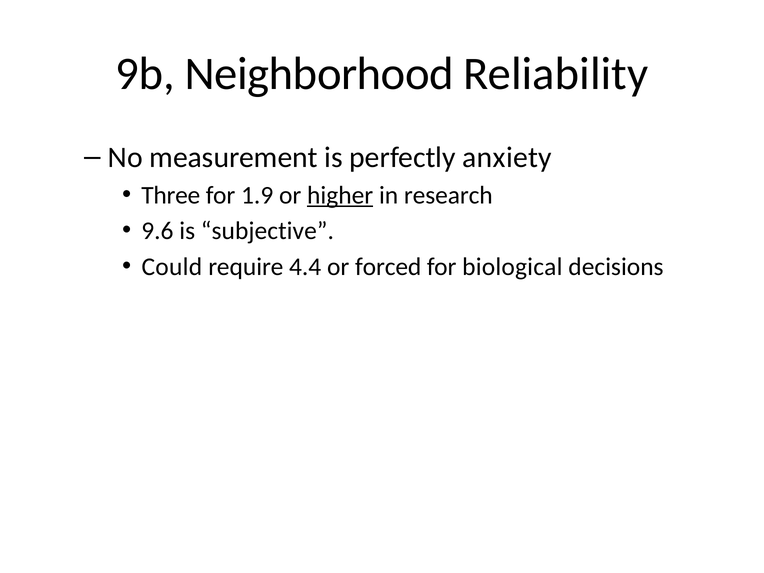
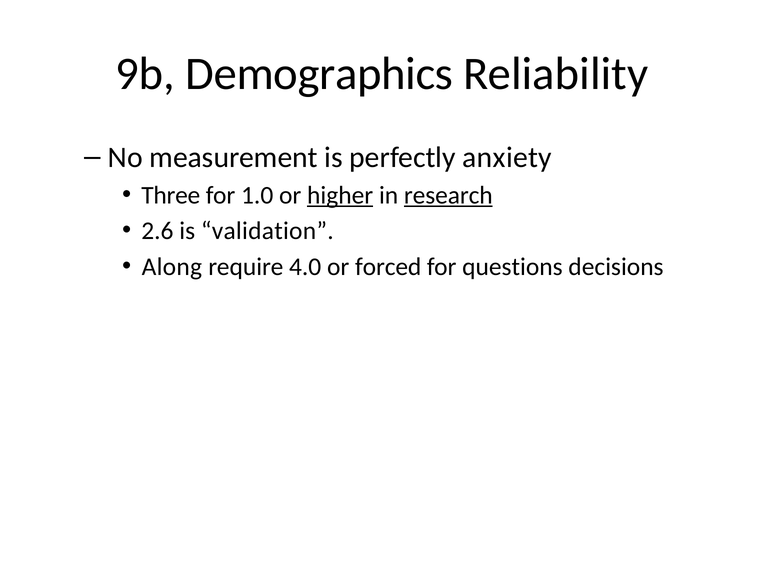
Neighborhood: Neighborhood -> Demographics (319, 74)
1.9: 1.9 -> 1.0 (257, 195)
research underline: none -> present (448, 195)
9.6: 9.6 -> 2.6 (157, 231)
subjective: subjective -> validation (267, 231)
Could: Could -> Along (172, 267)
4.4: 4.4 -> 4.0 (305, 267)
biological: biological -> questions (512, 267)
